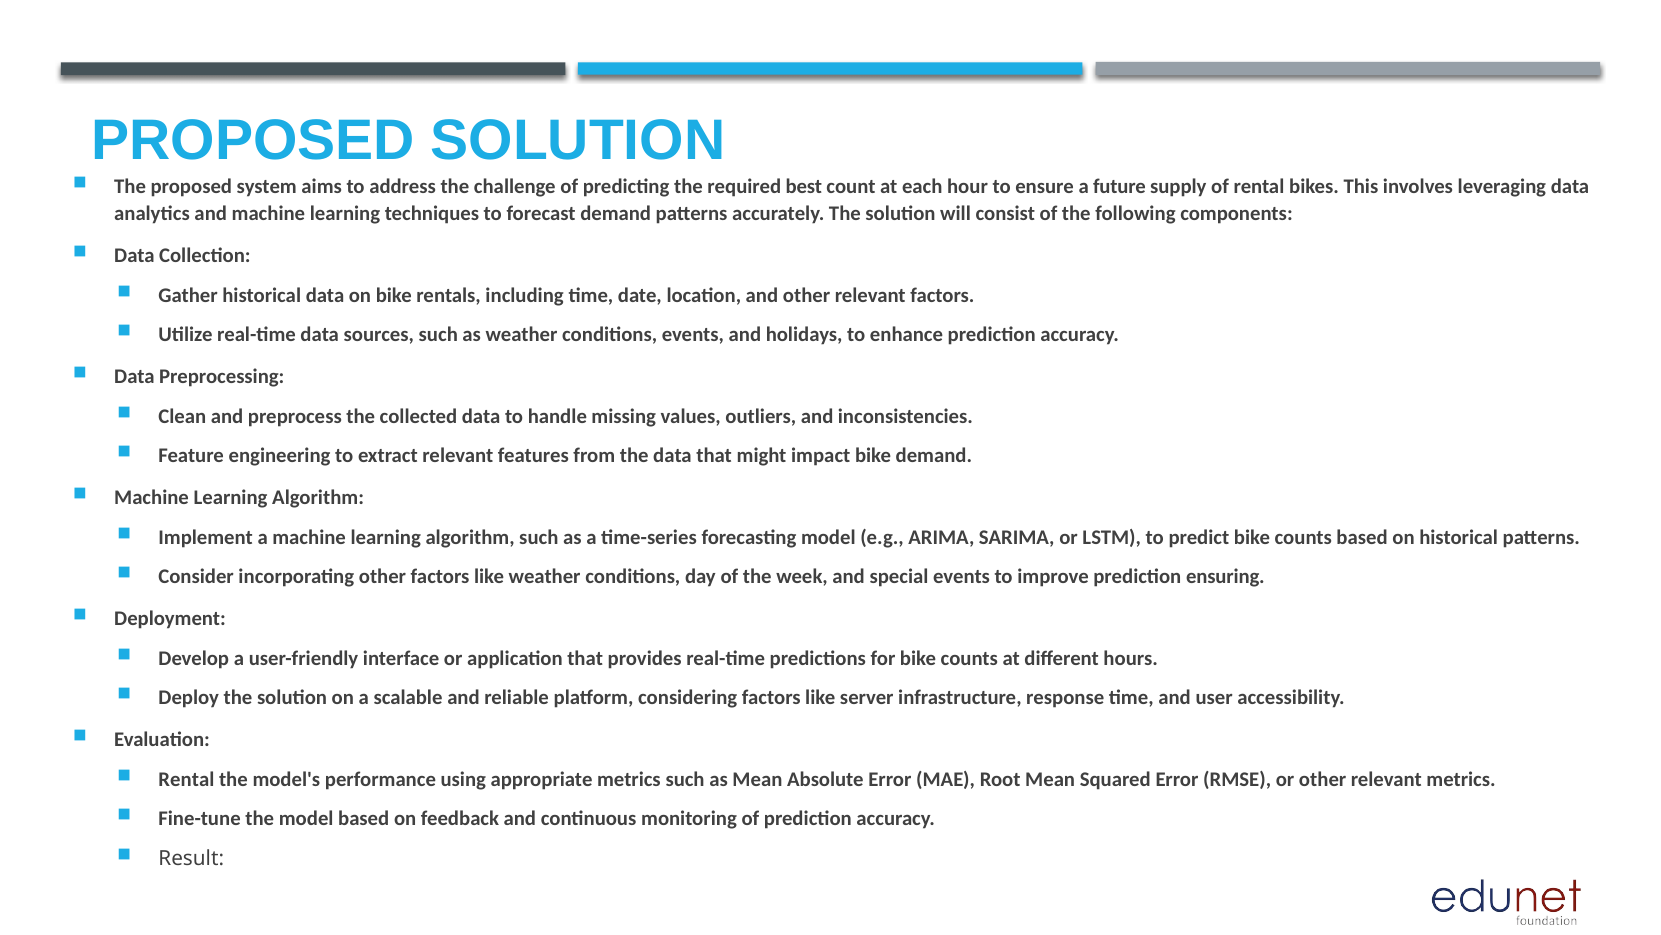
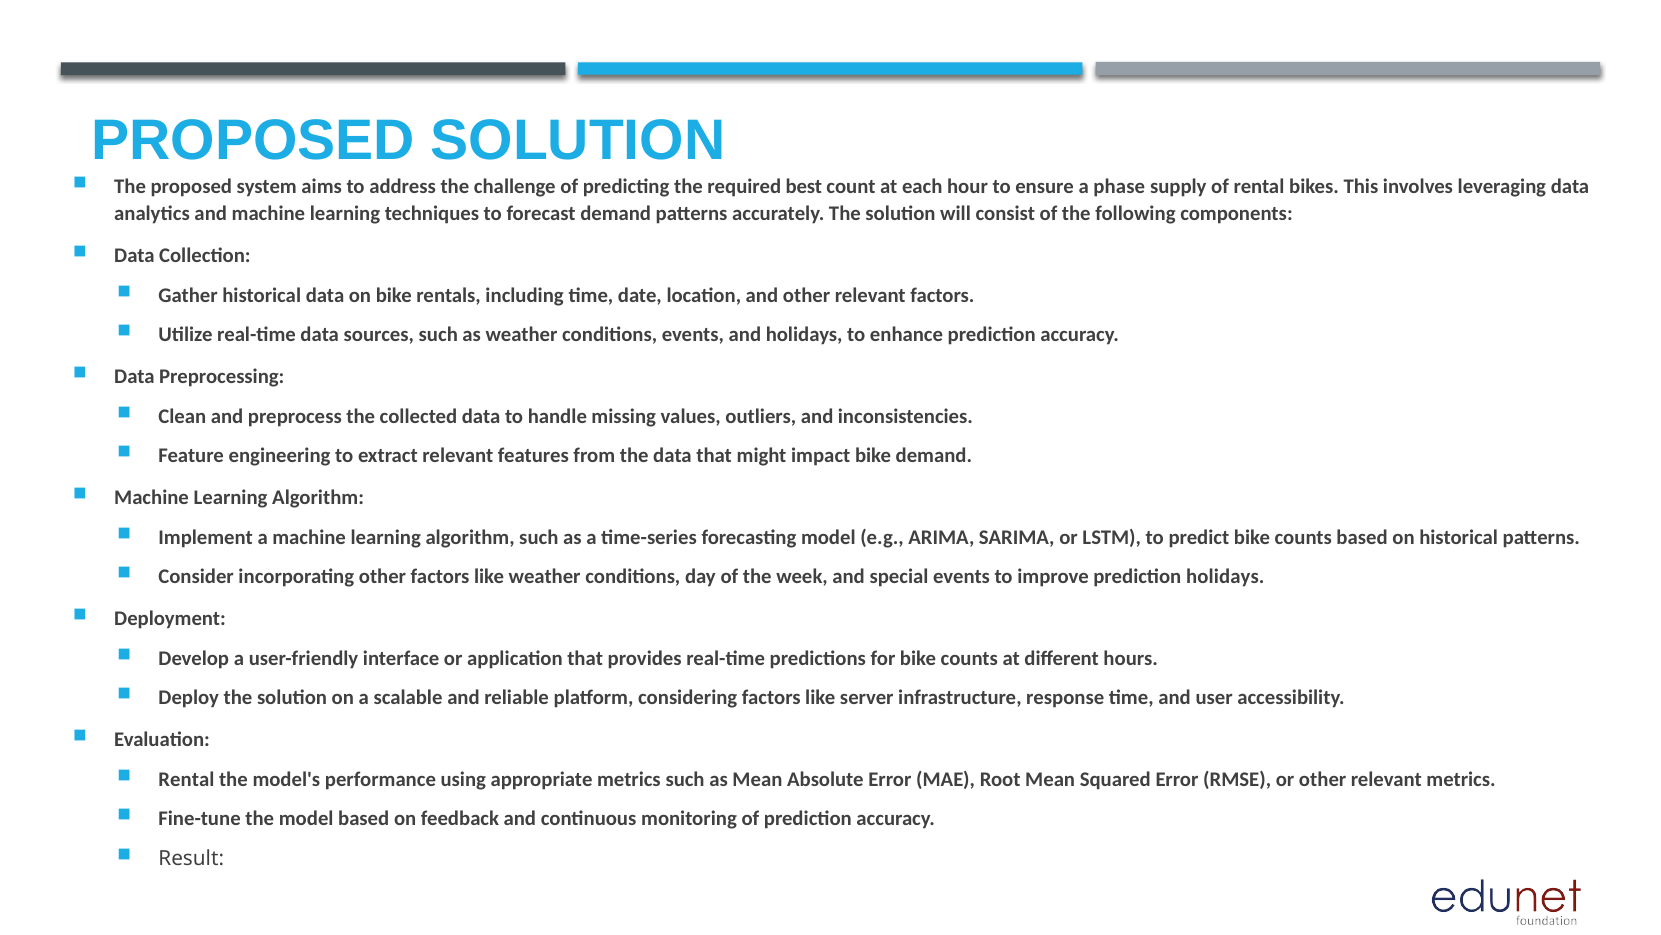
future: future -> phase (1119, 186)
prediction ensuring: ensuring -> holidays (1225, 576)
